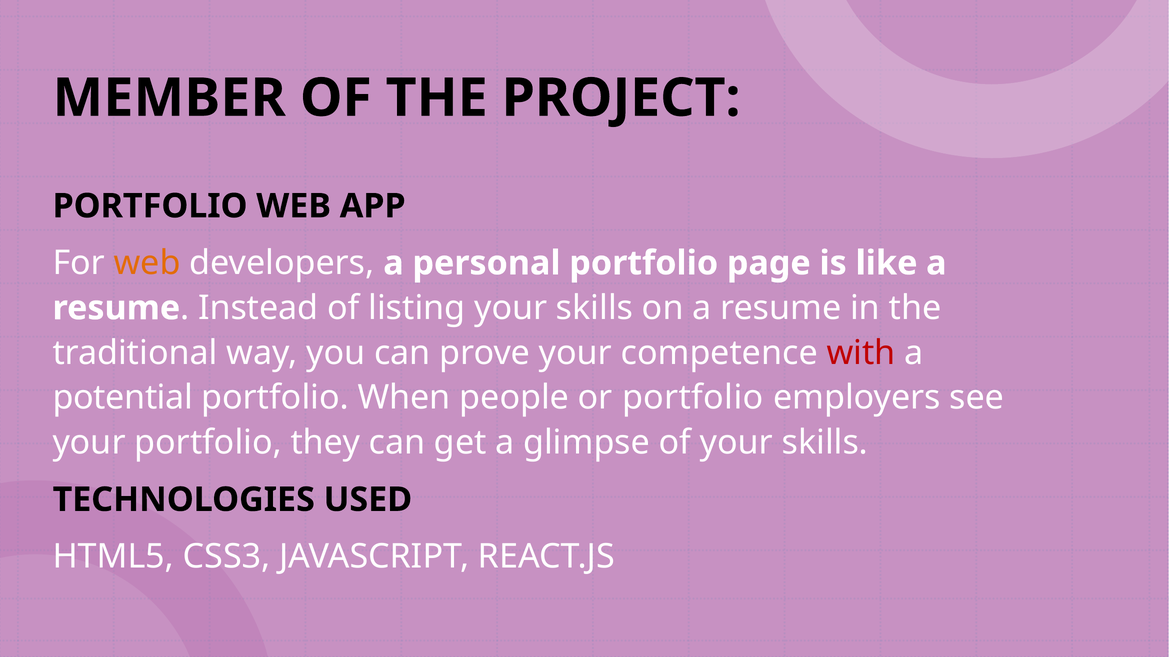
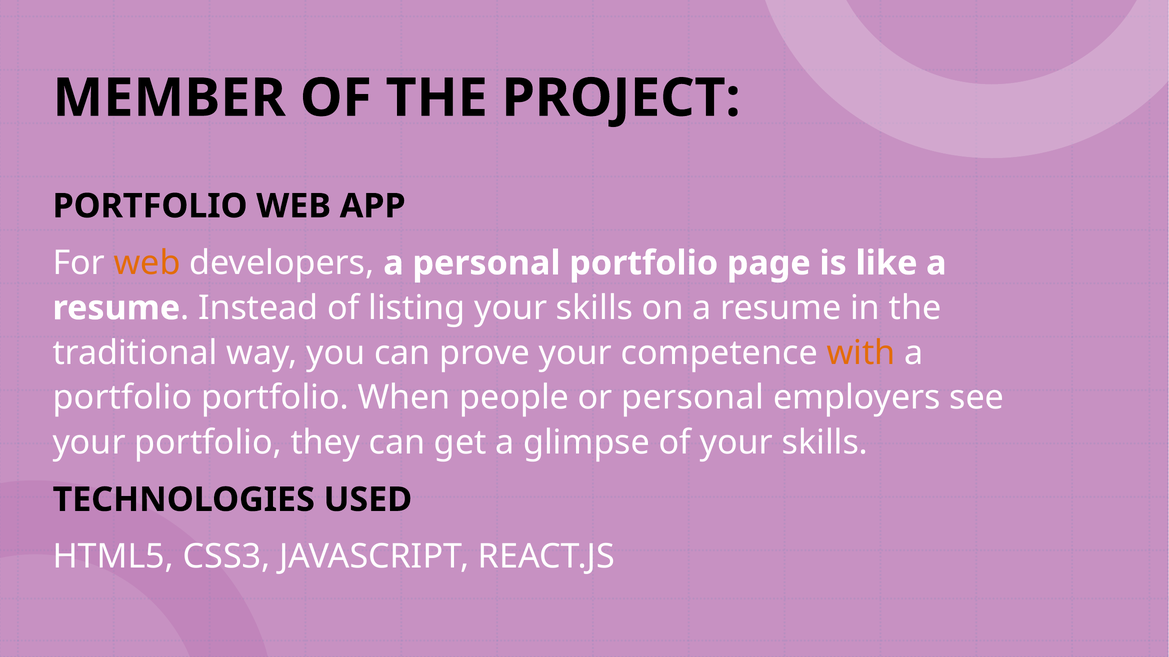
with colour: red -> orange (861, 353)
potential: potential -> portfolio (123, 398)
or portfolio: portfolio -> personal (693, 398)
